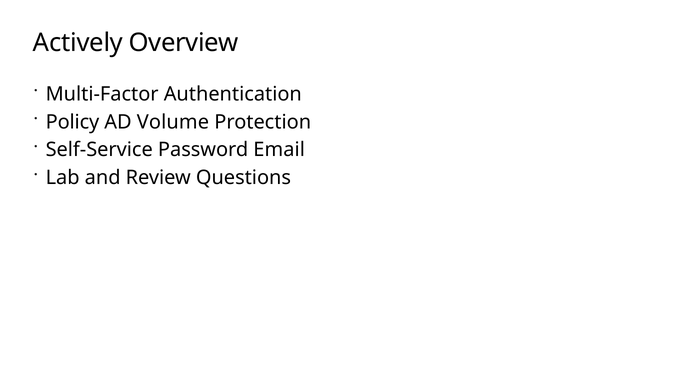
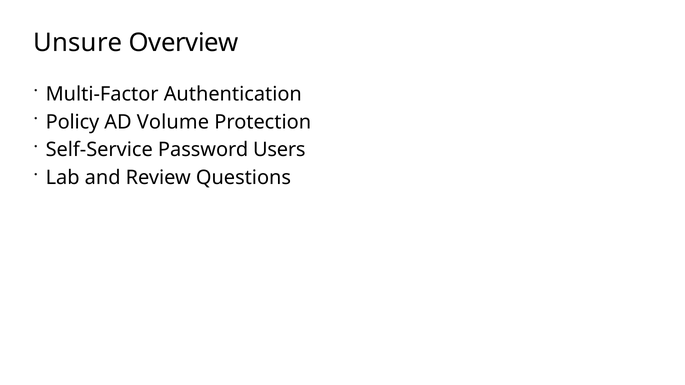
Actively: Actively -> Unsure (78, 43)
Email: Email -> Users (279, 150)
